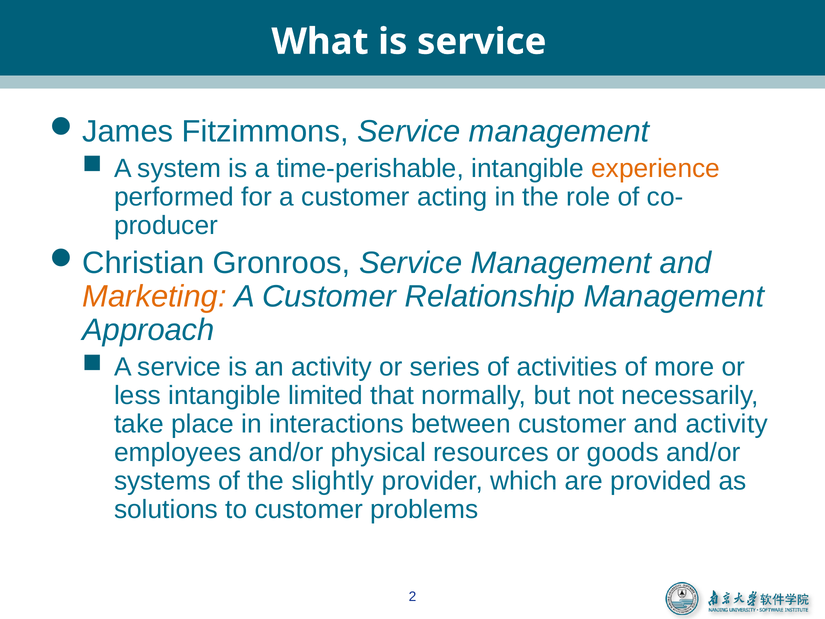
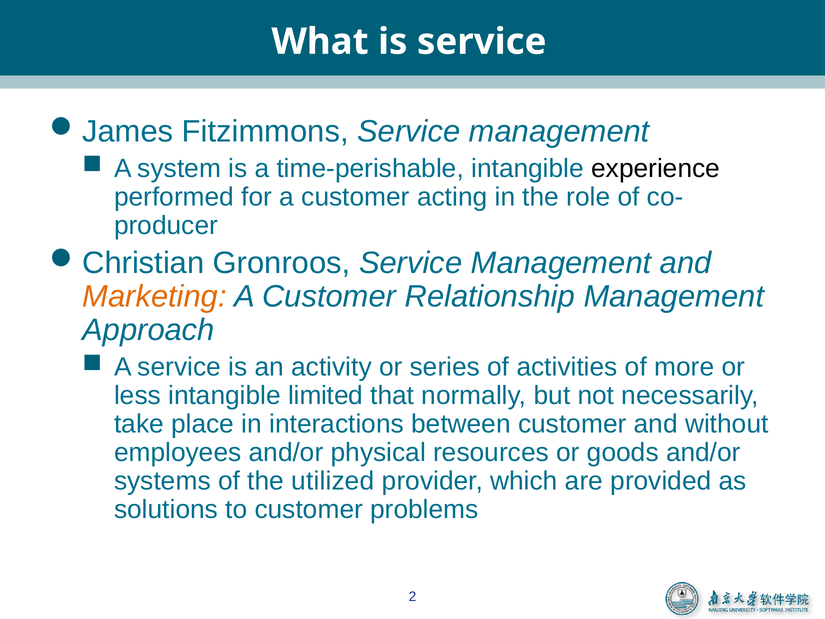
experience colour: orange -> black (656, 168)
and activity: activity -> without (727, 424)
slightly: slightly -> utilized (333, 481)
